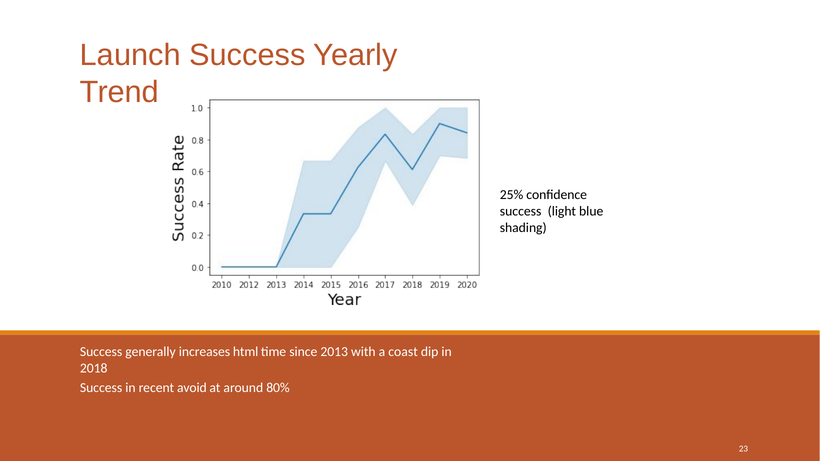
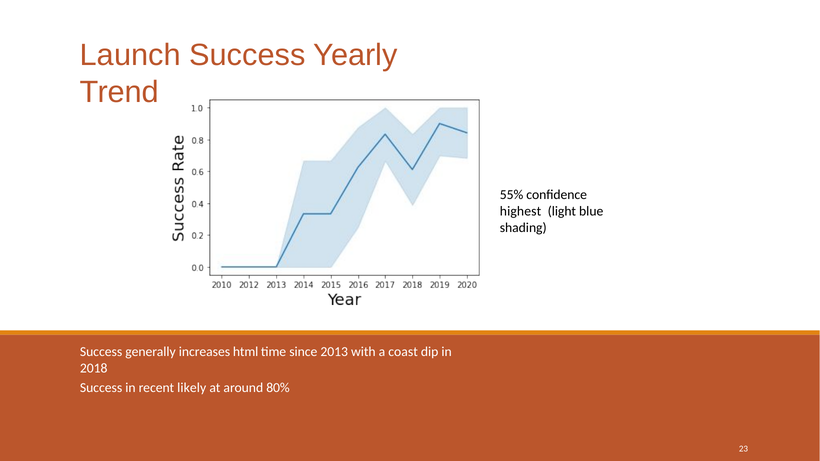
25%: 25% -> 55% (512, 195)
success: success -> highest (521, 211)
avoid: avoid -> likely (192, 388)
